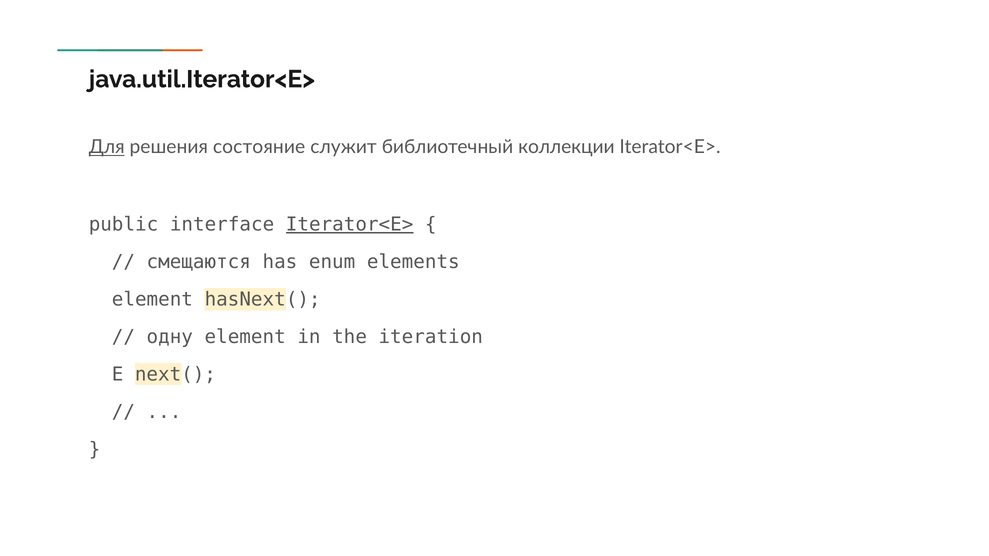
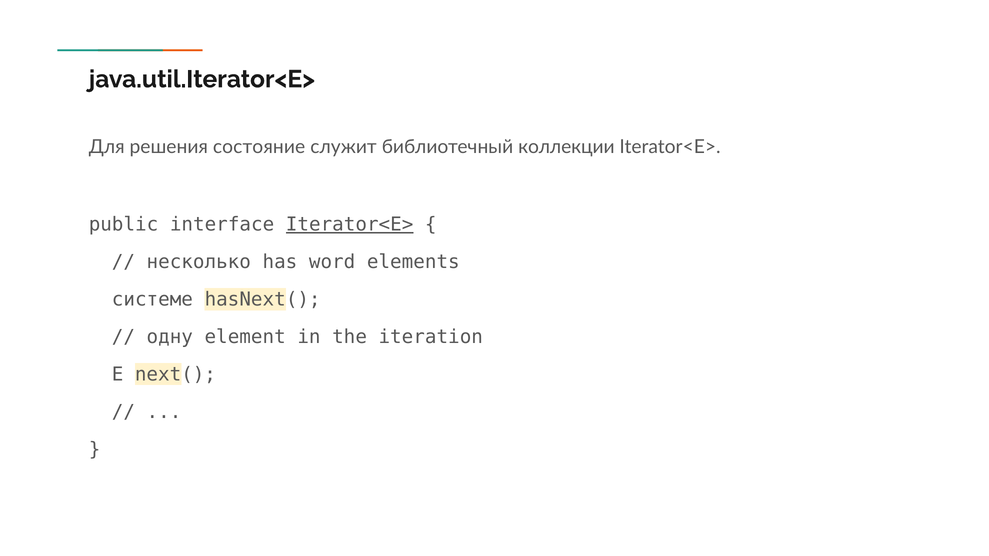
Для underline: present -> none (107, 147)
смещаются: смещаются -> несколько (199, 262)
enum: enum -> word (332, 262)
element: element -> системе (152, 300)
